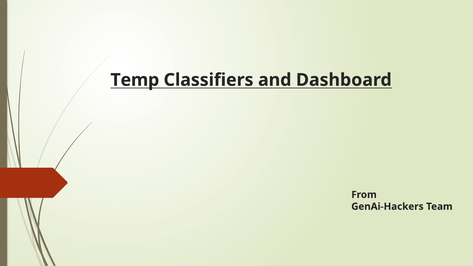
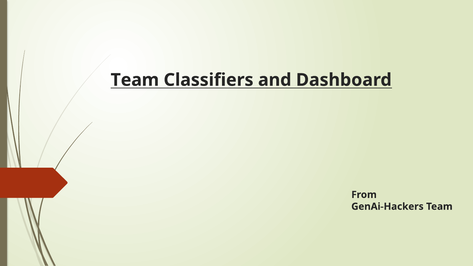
Temp: Temp -> Team (135, 80)
